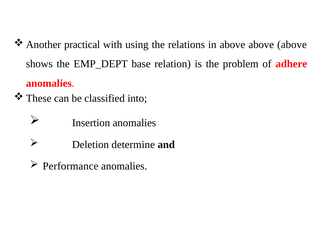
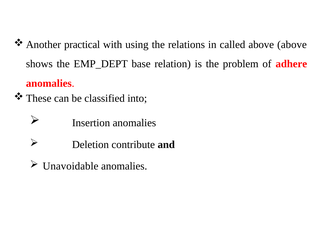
in above: above -> called (232, 45)
determine: determine -> contribute (133, 144)
Performance: Performance -> Unavoidable (71, 166)
